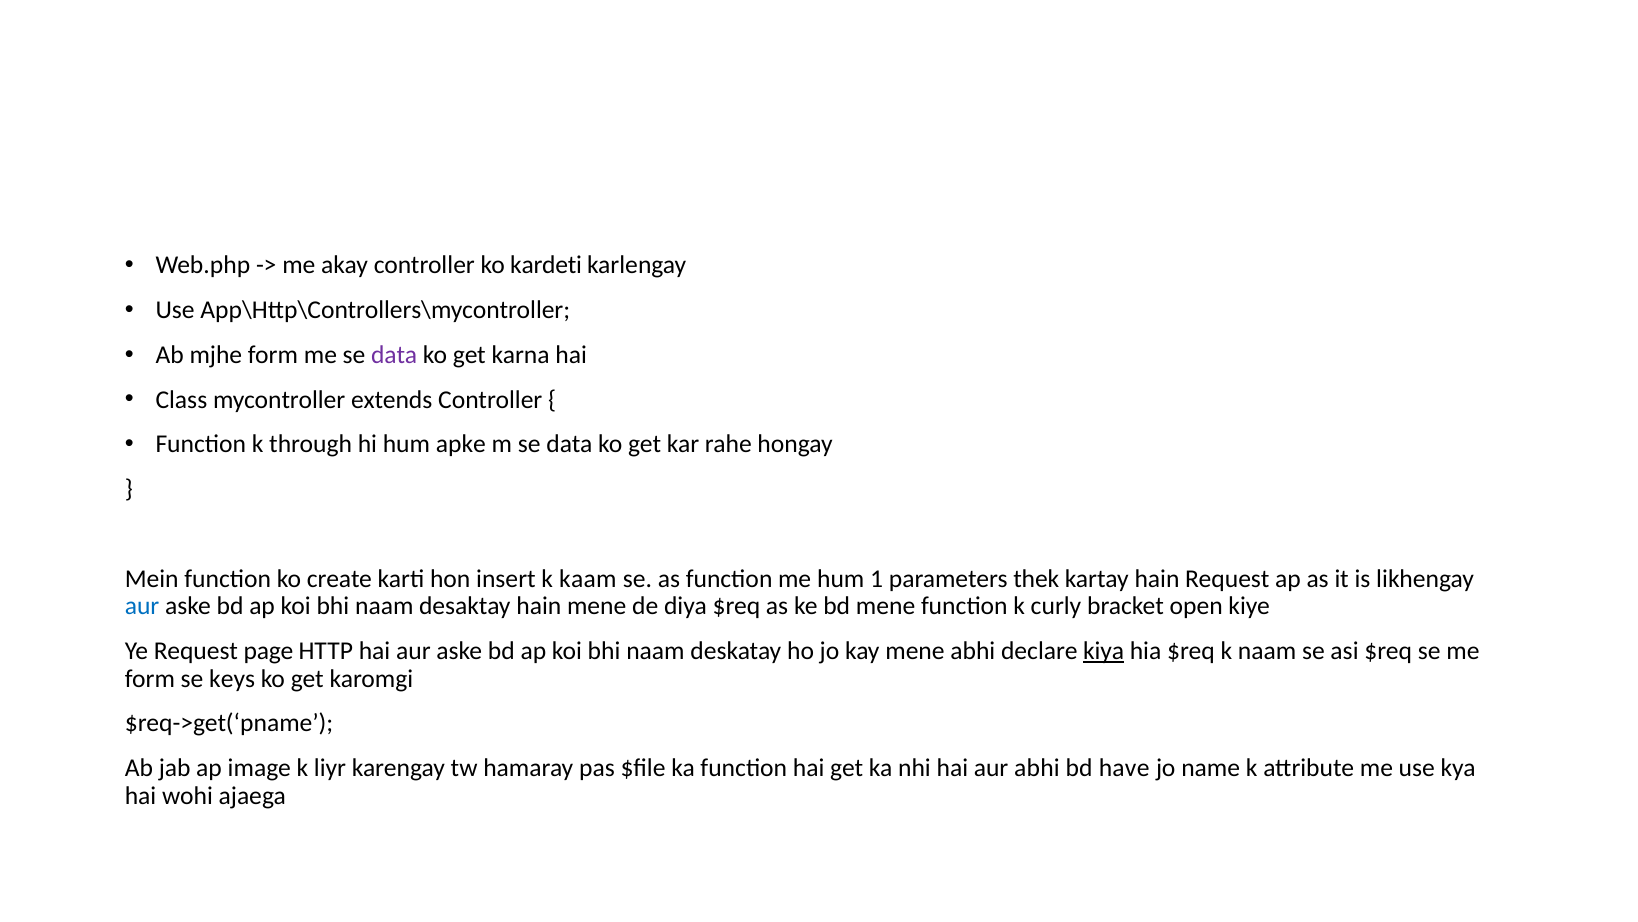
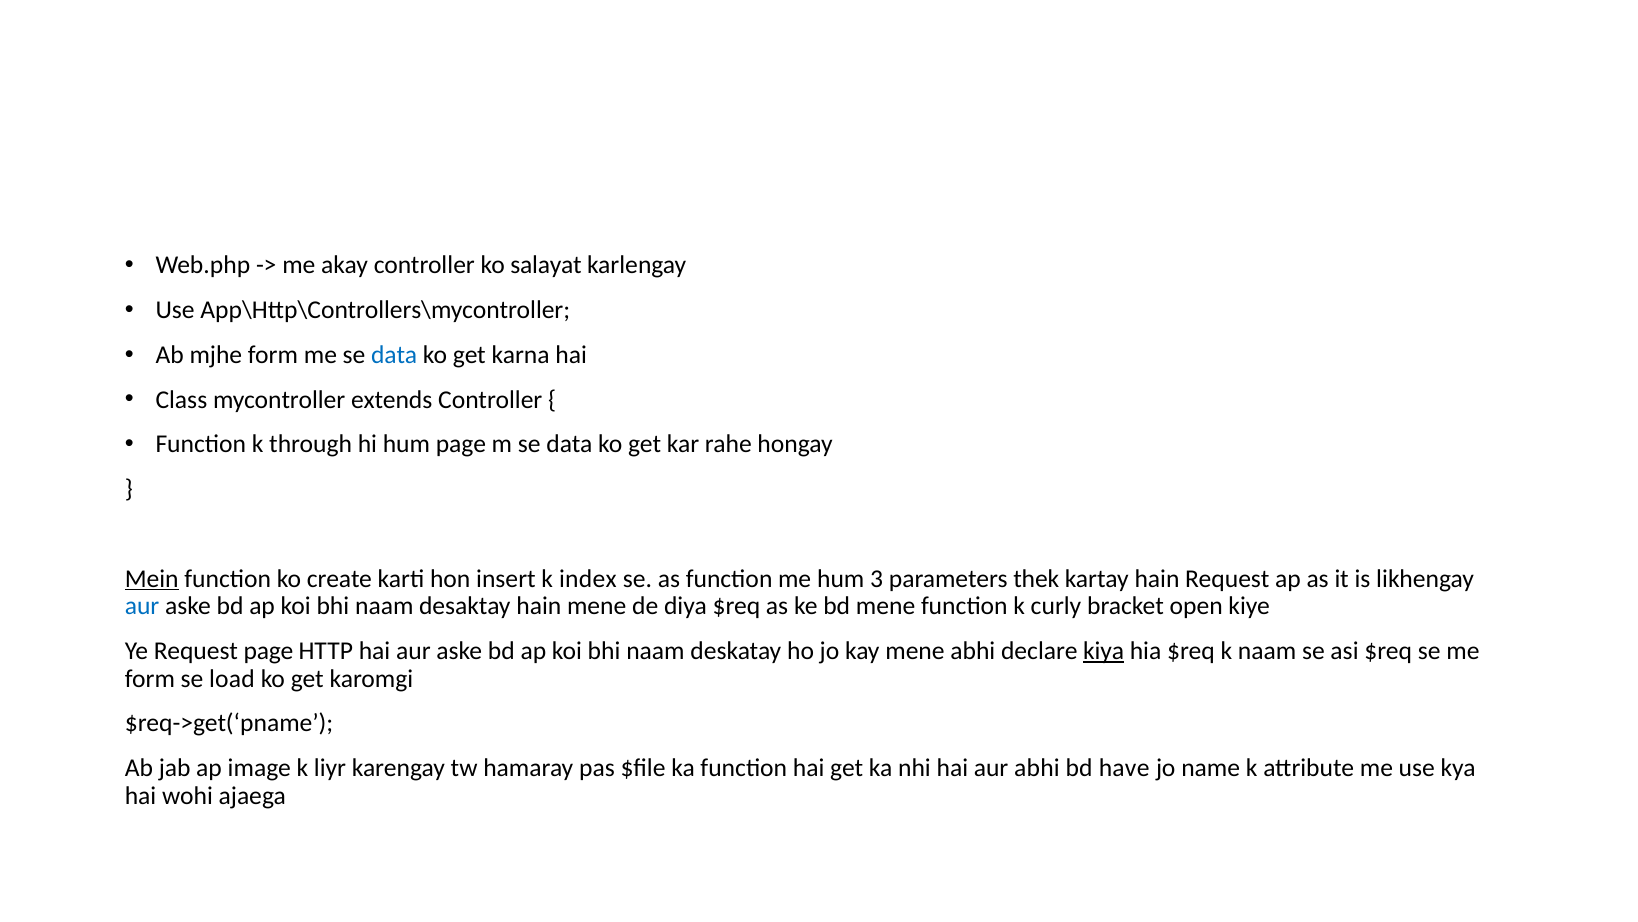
kardeti: kardeti -> salayat (546, 265)
data colour: purple -> blue (394, 355)
hum apke: apke -> page (461, 444)
Mein underline: none -> present (152, 578)
kaam: kaam -> index (588, 578)
1: 1 -> 3 (877, 578)
keys: keys -> load (232, 678)
